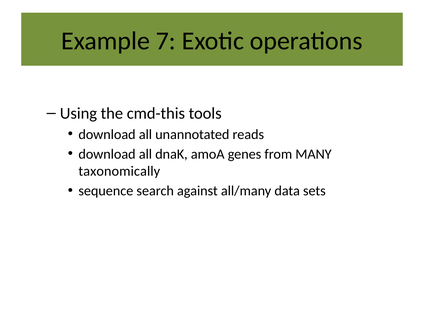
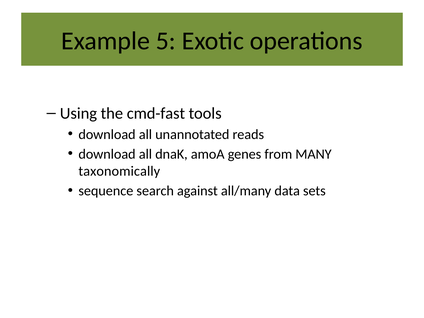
7: 7 -> 5 (166, 41)
cmd-this: cmd-this -> cmd-fast (156, 113)
